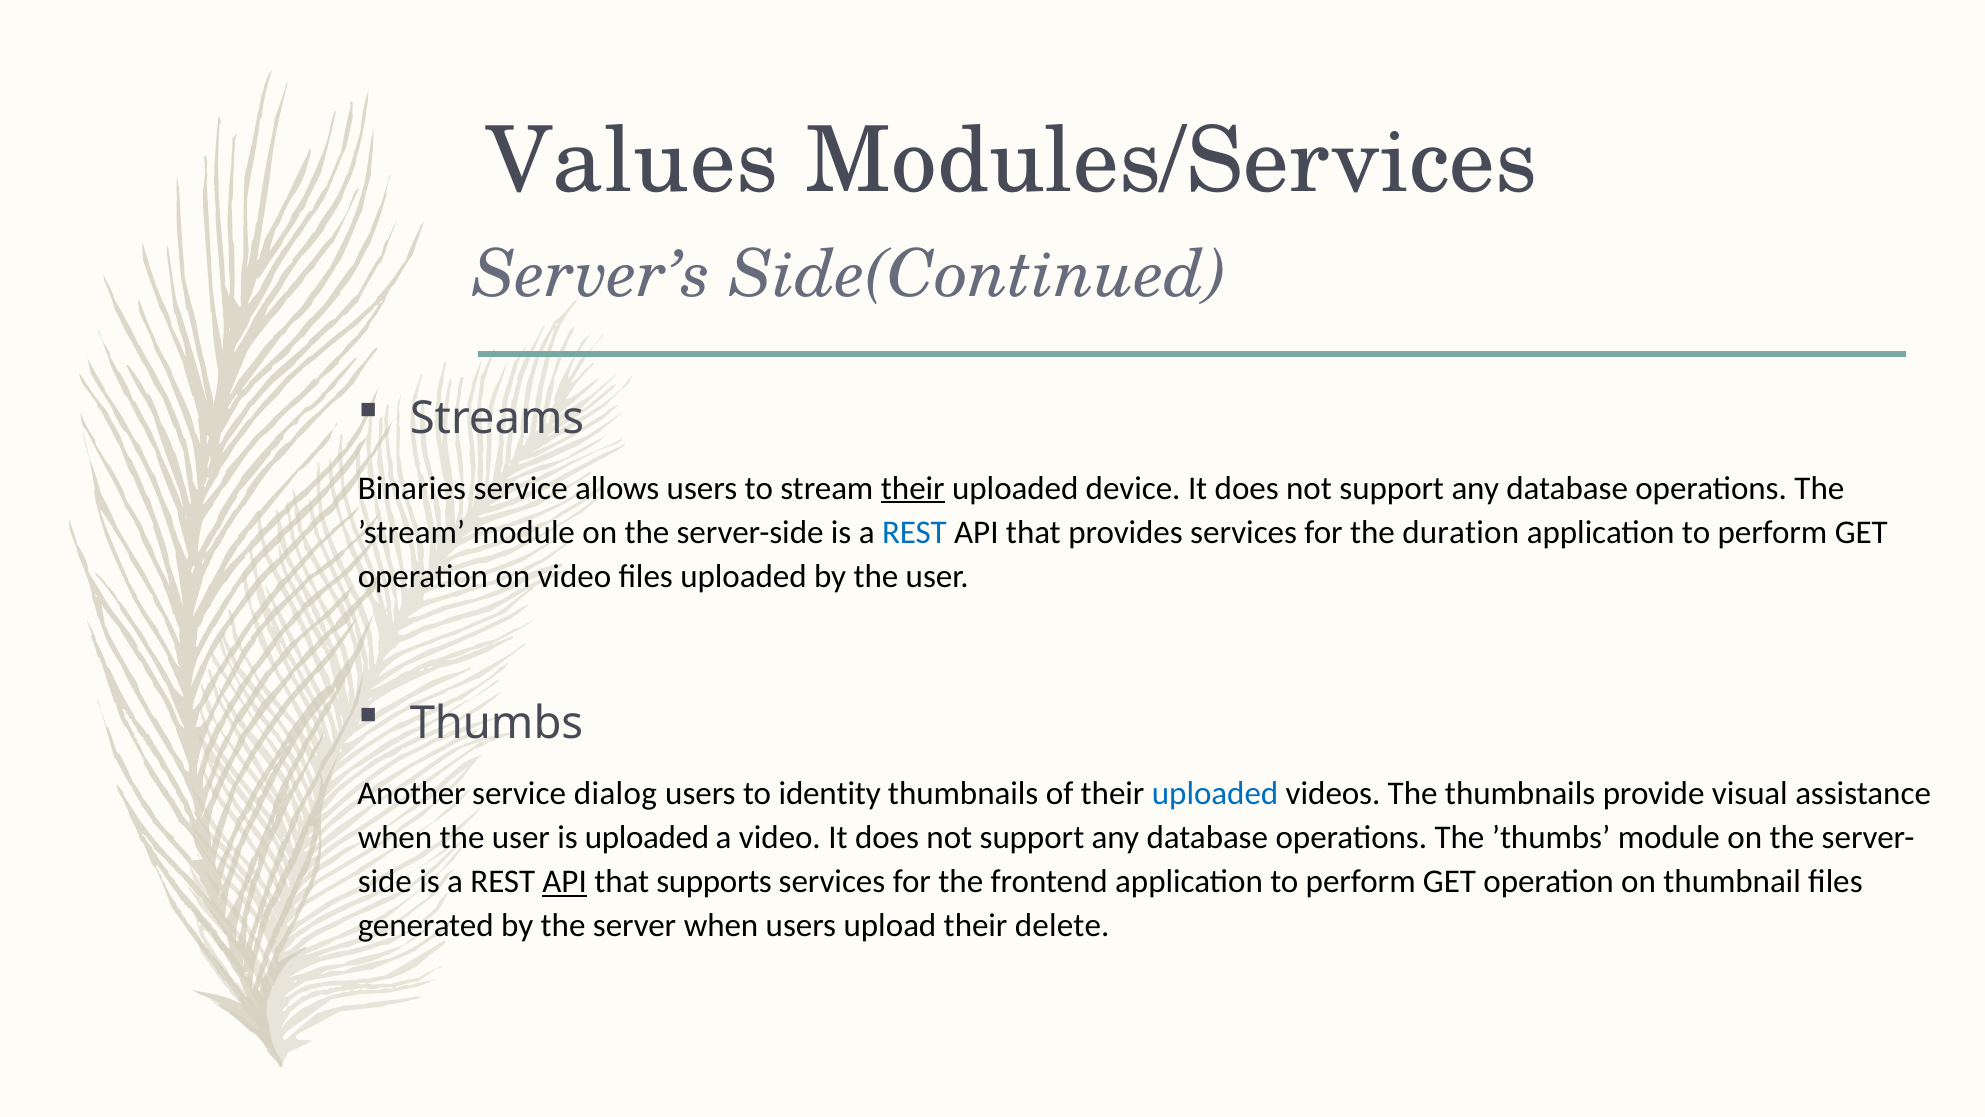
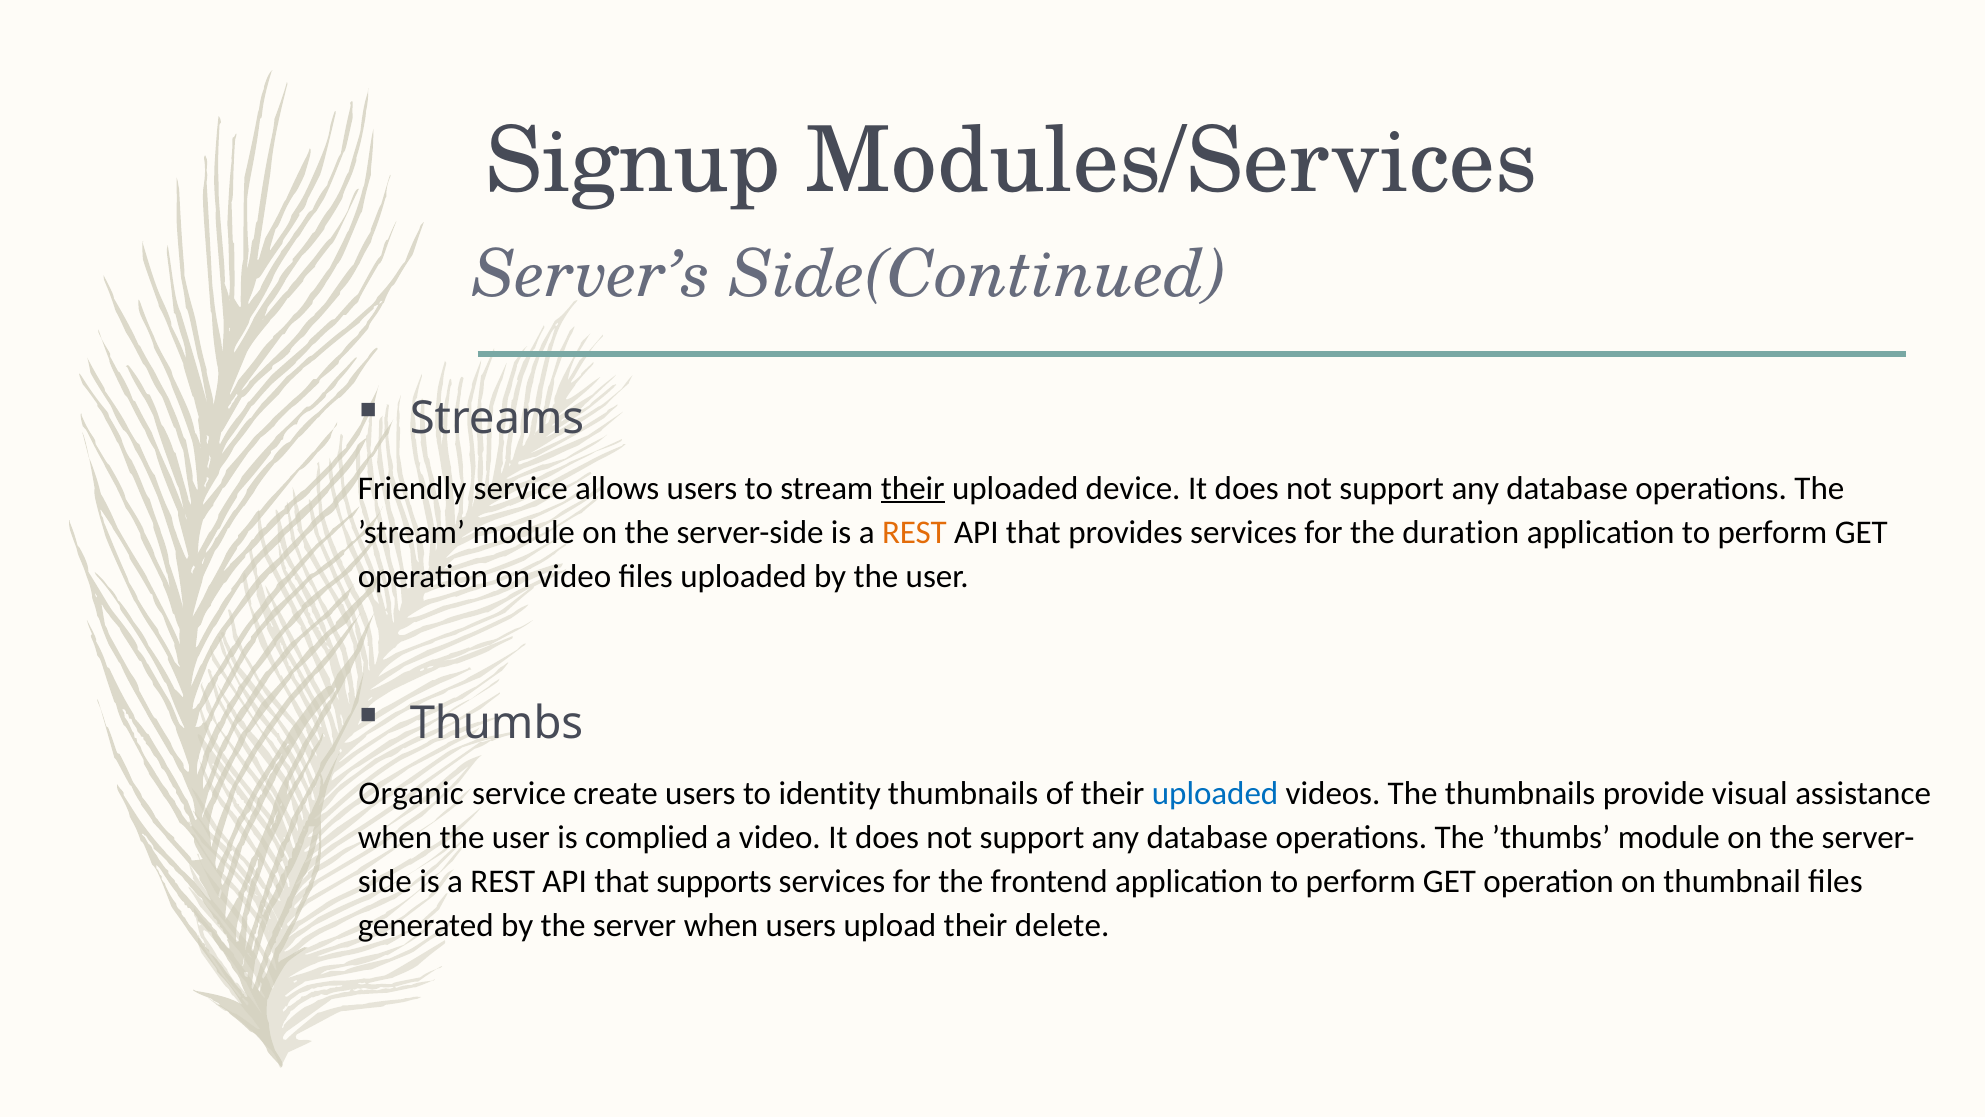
Values: Values -> Signup (633, 162)
Binaries: Binaries -> Friendly (412, 488)
REST colour: blue -> orange (914, 532)
Another: Another -> Organic (411, 793)
dialog: dialog -> create (616, 793)
is uploaded: uploaded -> complied (647, 837)
API underline: present -> none (565, 881)
